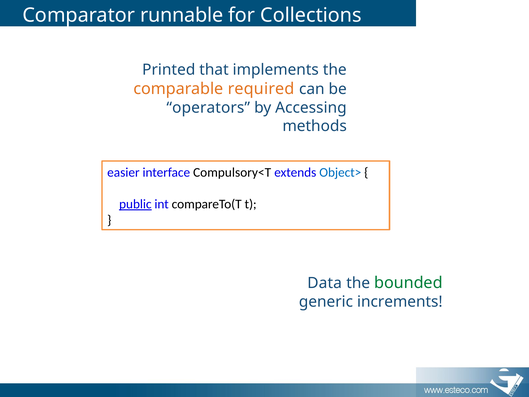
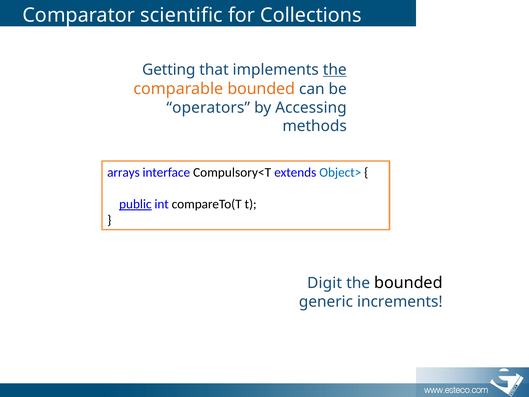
runnable: runnable -> scientific (182, 15)
Printed: Printed -> Getting (169, 70)
the underline: none -> present (335, 70)
comparable required: required -> bounded (261, 89)
easier: easier -> arrays (123, 172)
Data: Data -> Digit (325, 283)
bounded colour: green -> black (408, 283)
